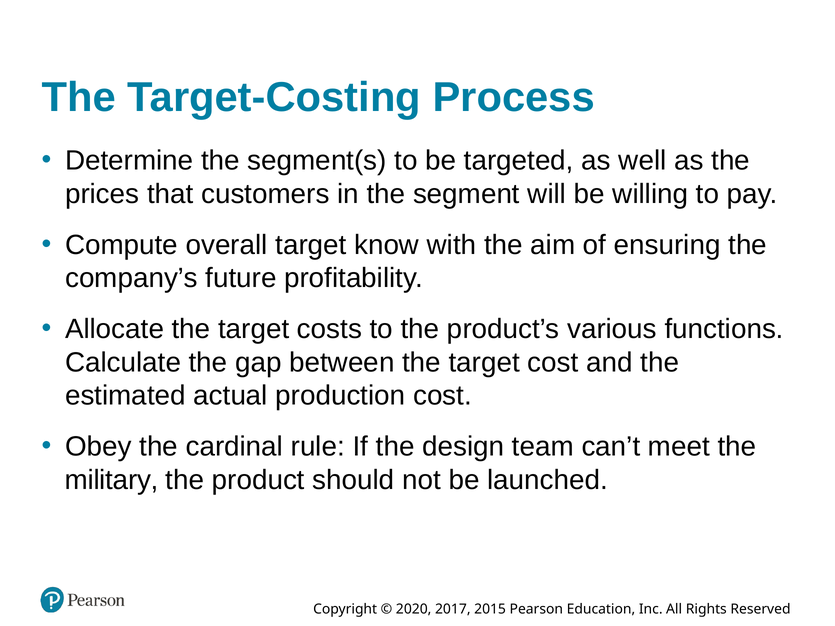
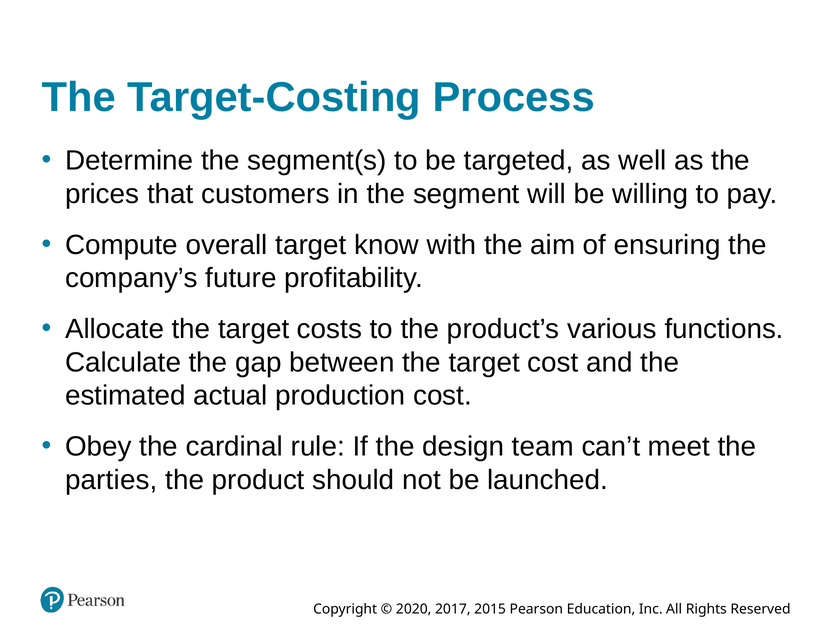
military: military -> parties (111, 480)
